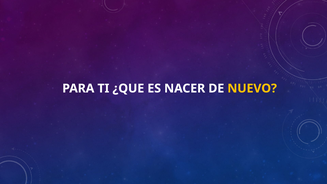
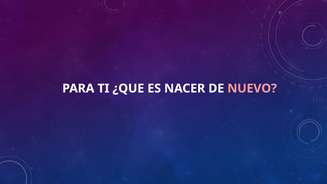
NUEVO colour: yellow -> pink (252, 88)
